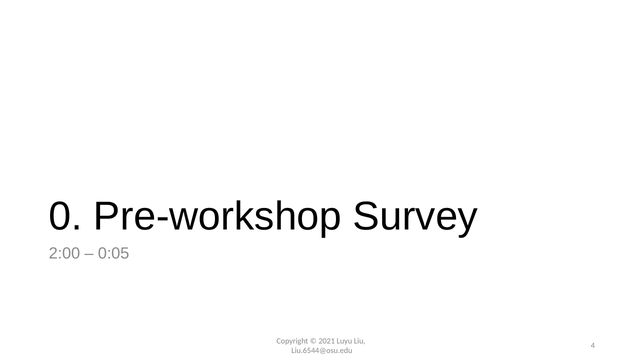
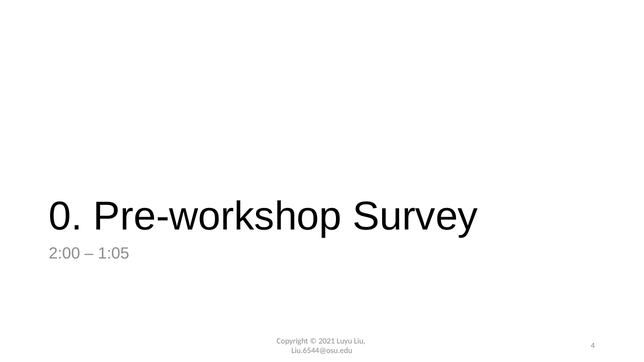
0:05: 0:05 -> 1:05 (114, 253)
